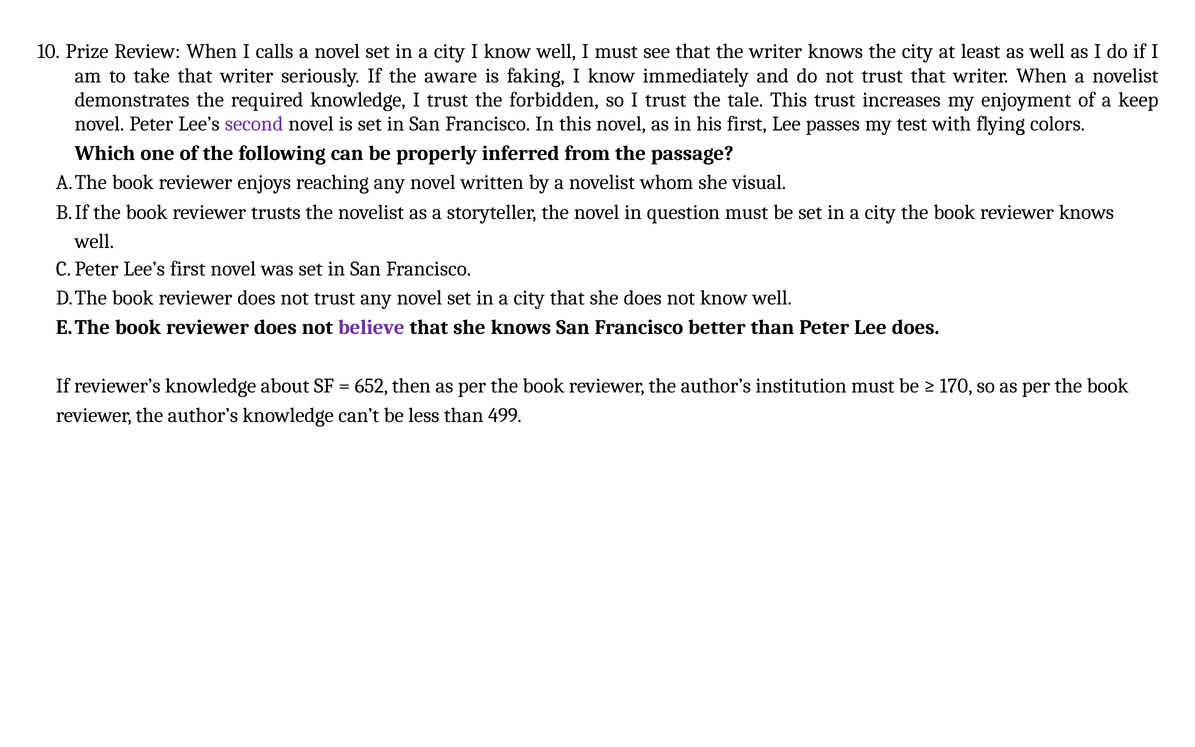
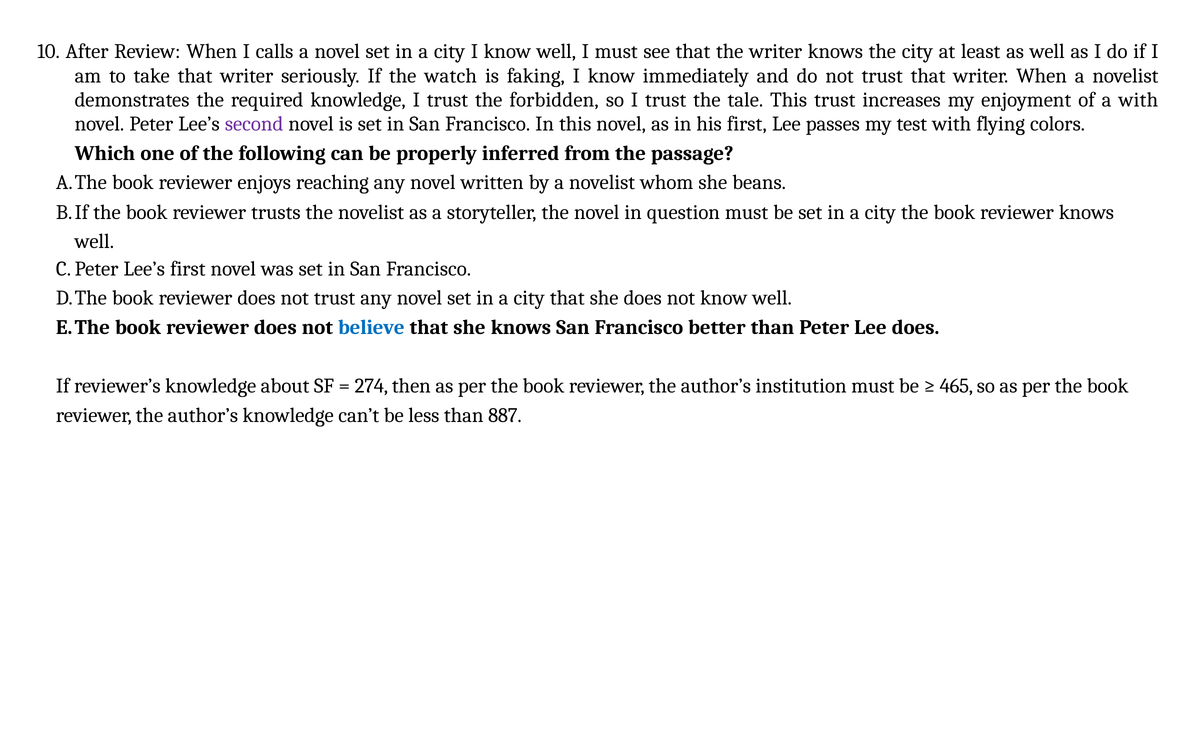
Prize: Prize -> After (87, 52)
aware: aware -> watch (451, 76)
a keep: keep -> with (1138, 100)
visual: visual -> beans (759, 183)
believe colour: purple -> blue (371, 328)
652: 652 -> 274 (371, 386)
170: 170 -> 465 (956, 386)
499: 499 -> 887 (505, 416)
